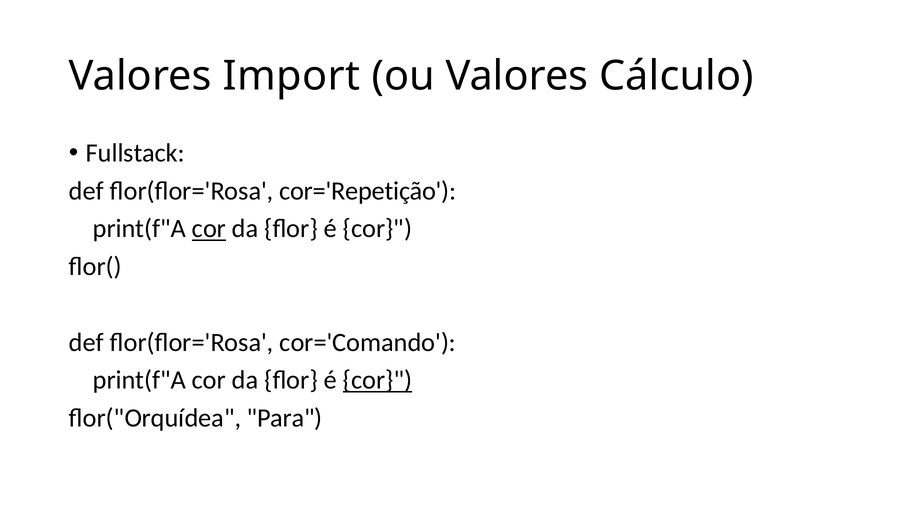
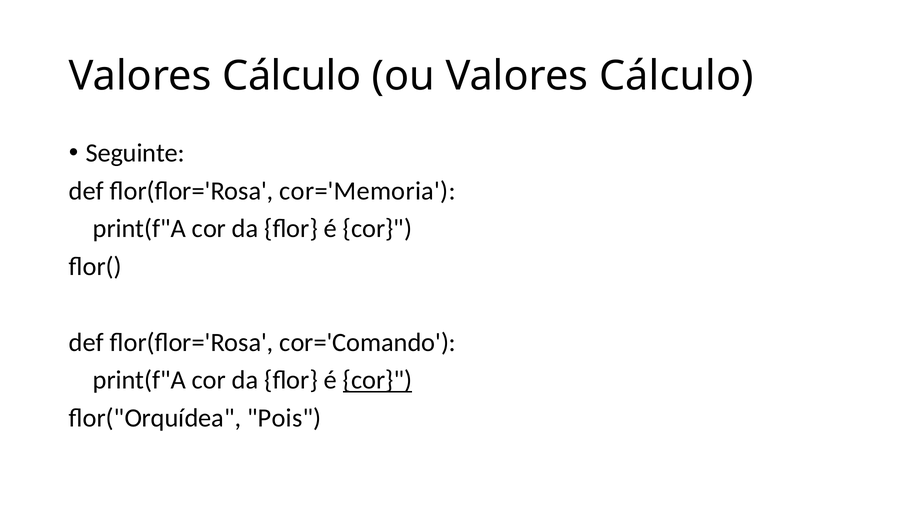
Import: Import -> Cálculo (292, 76)
Fullstack: Fullstack -> Seguinte (135, 153)
cor='Repetição: cor='Repetição -> cor='Memoria (368, 191)
cor underline: present -> none (209, 229)
Para: Para -> Pois (284, 418)
